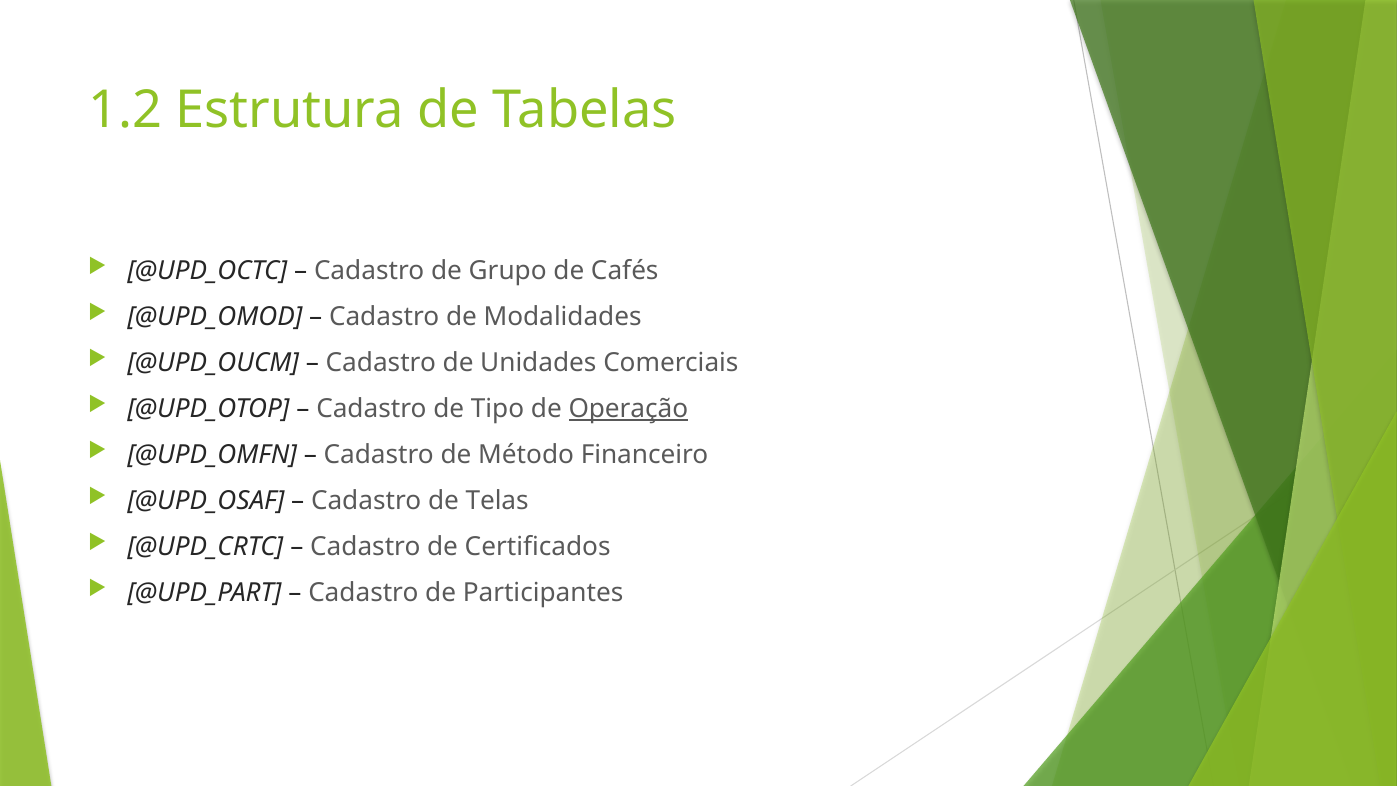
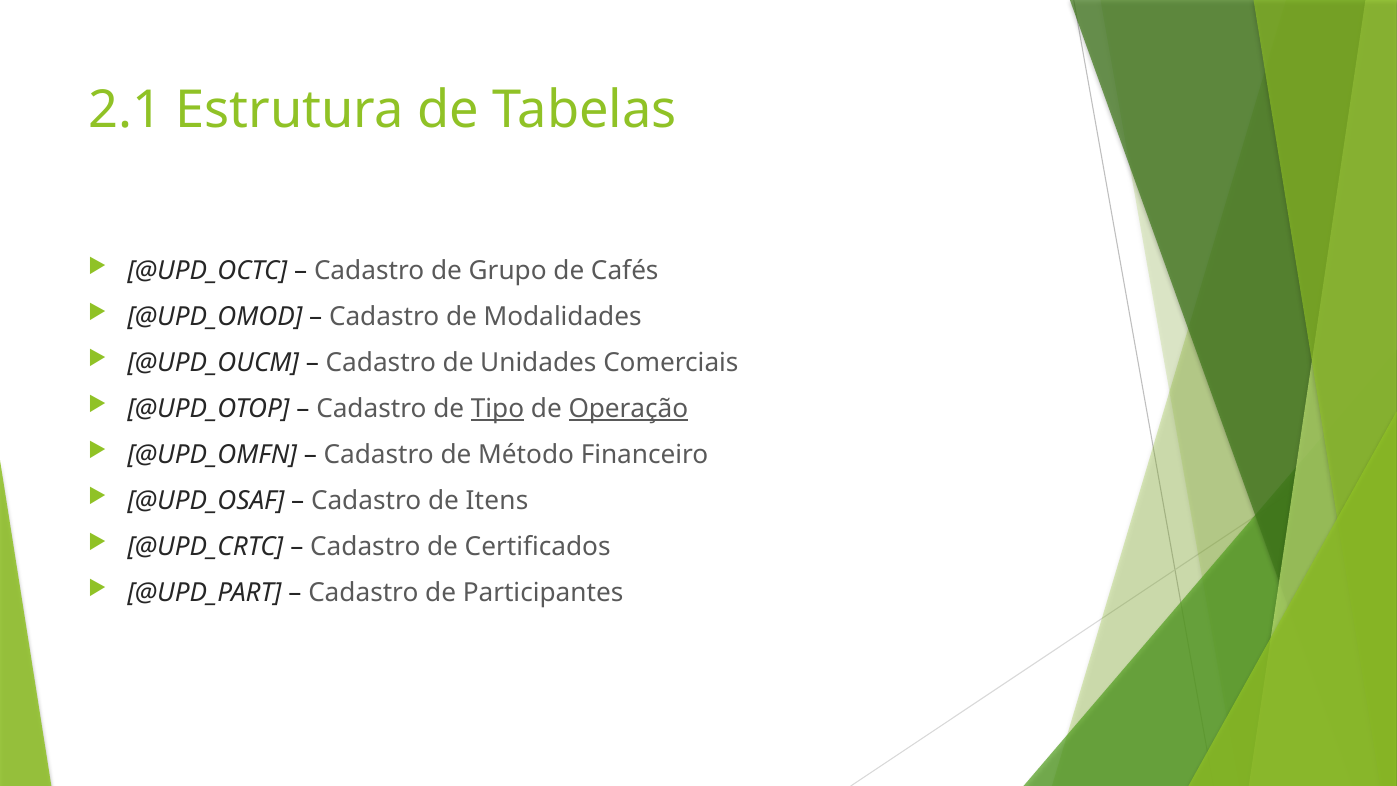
1.2: 1.2 -> 2.1 (125, 110)
Tipo underline: none -> present (497, 408)
Telas: Telas -> Itens (497, 500)
